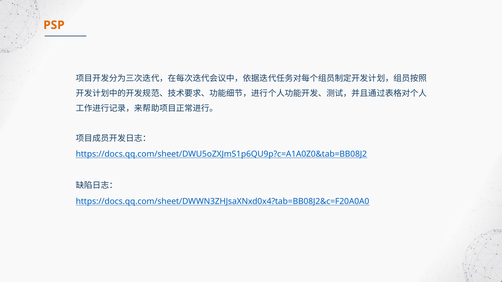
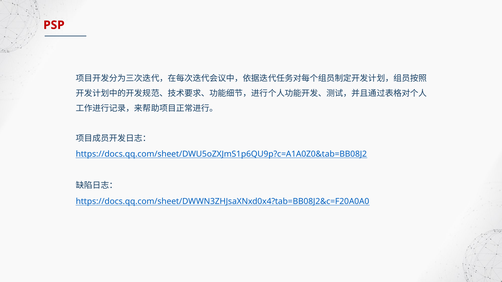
PSP colour: orange -> red (54, 25)
